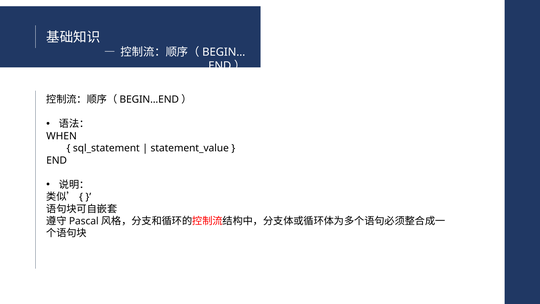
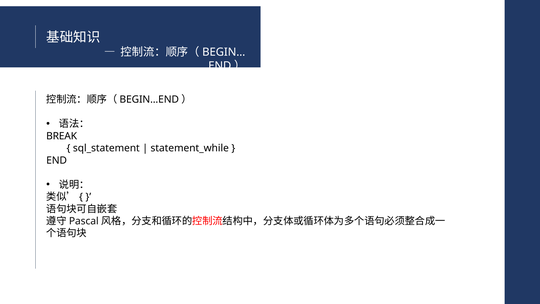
WHEN: WHEN -> BREAK (62, 136)
statement_value: statement_value -> statement_while (190, 148)
